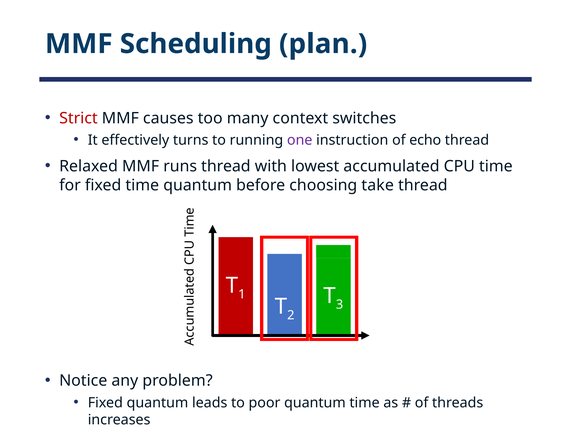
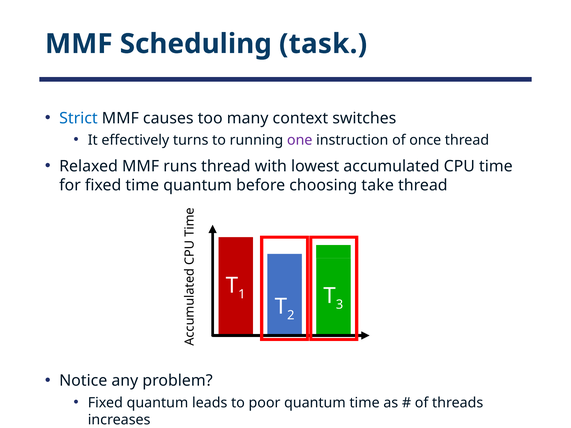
plan: plan -> task (323, 44)
Strict colour: red -> blue (78, 118)
echo: echo -> once (425, 140)
